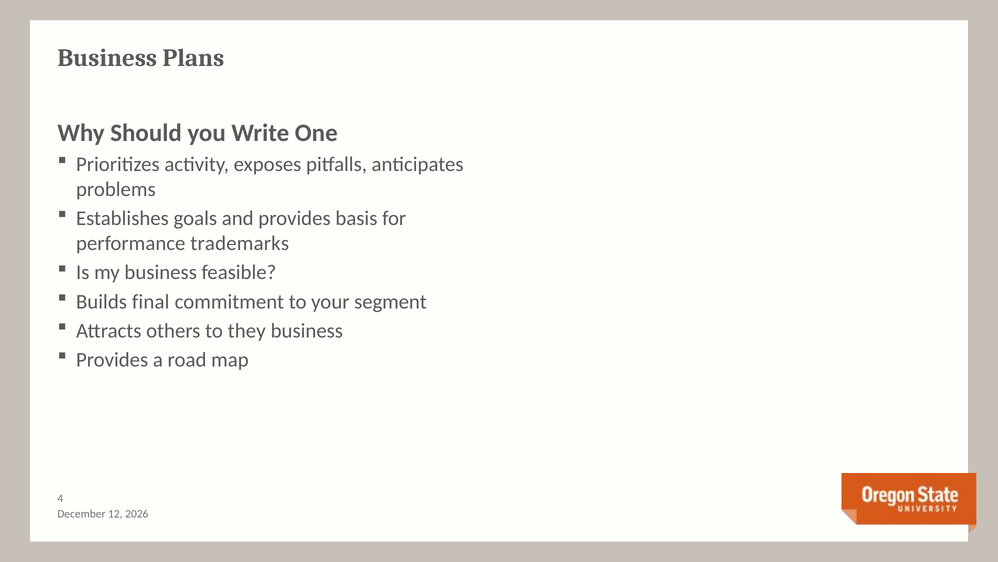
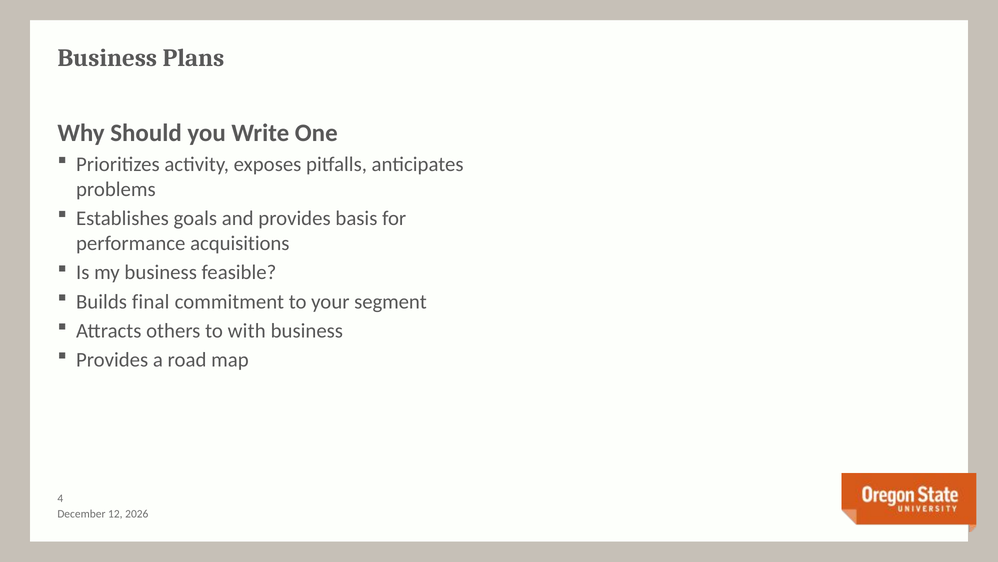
trademarks: trademarks -> acquisitions (240, 243)
they: they -> with (247, 330)
